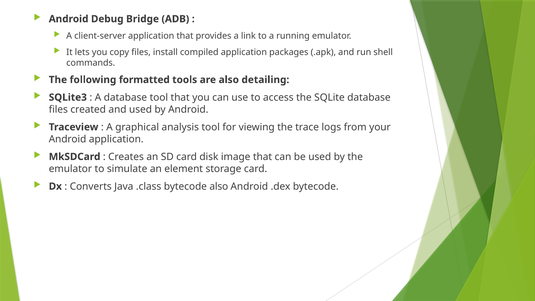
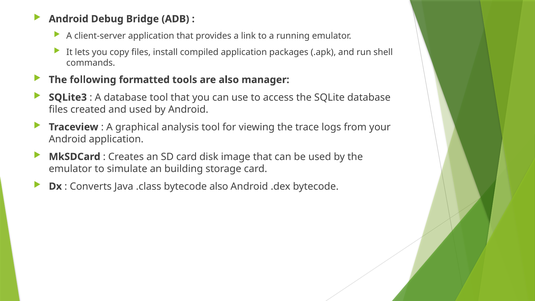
detailing: detailing -> manager (265, 80)
element: element -> building (184, 169)
